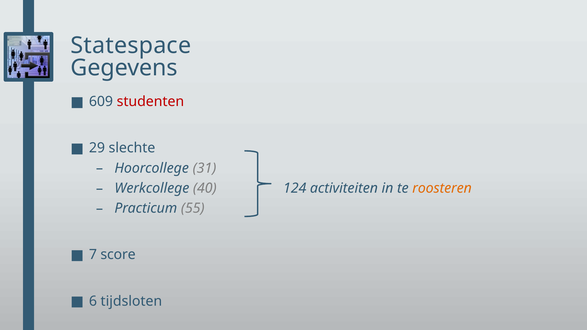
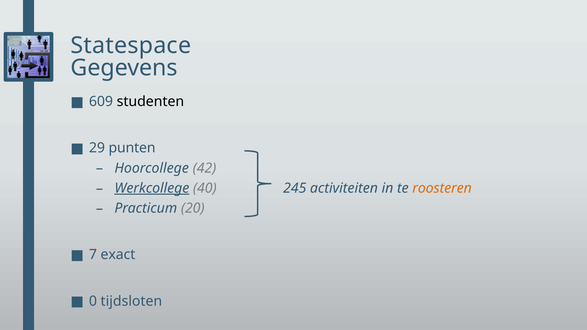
studenten colour: red -> black (150, 102)
slechte: slechte -> punten (132, 148)
31: 31 -> 42 (204, 168)
Werkcollege underline: none -> present (152, 188)
124: 124 -> 245 (295, 188)
55: 55 -> 20 (193, 208)
score: score -> exact (118, 255)
6: 6 -> 0 (93, 301)
